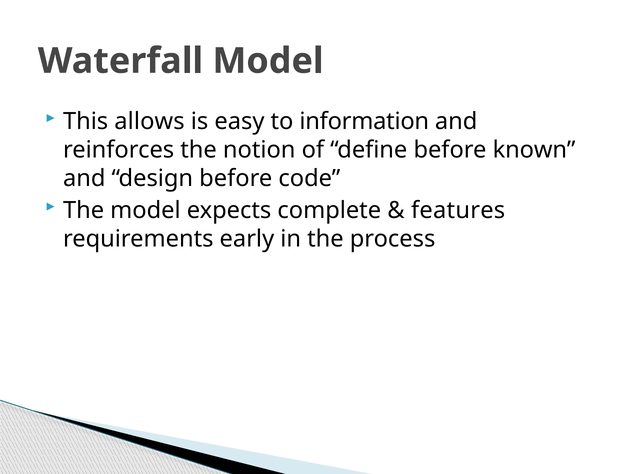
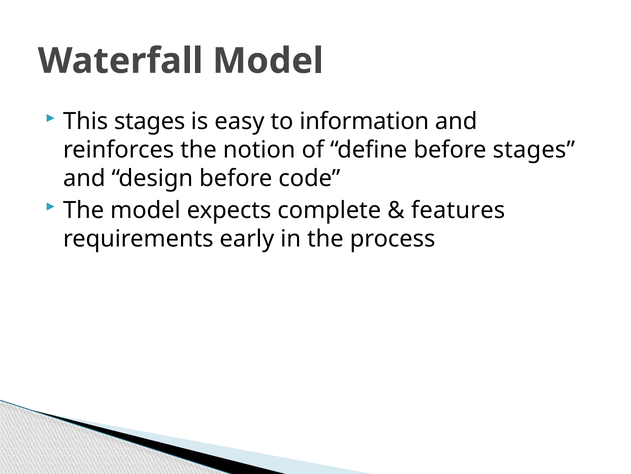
This allows: allows -> stages (150, 121)
before known: known -> stages (534, 150)
